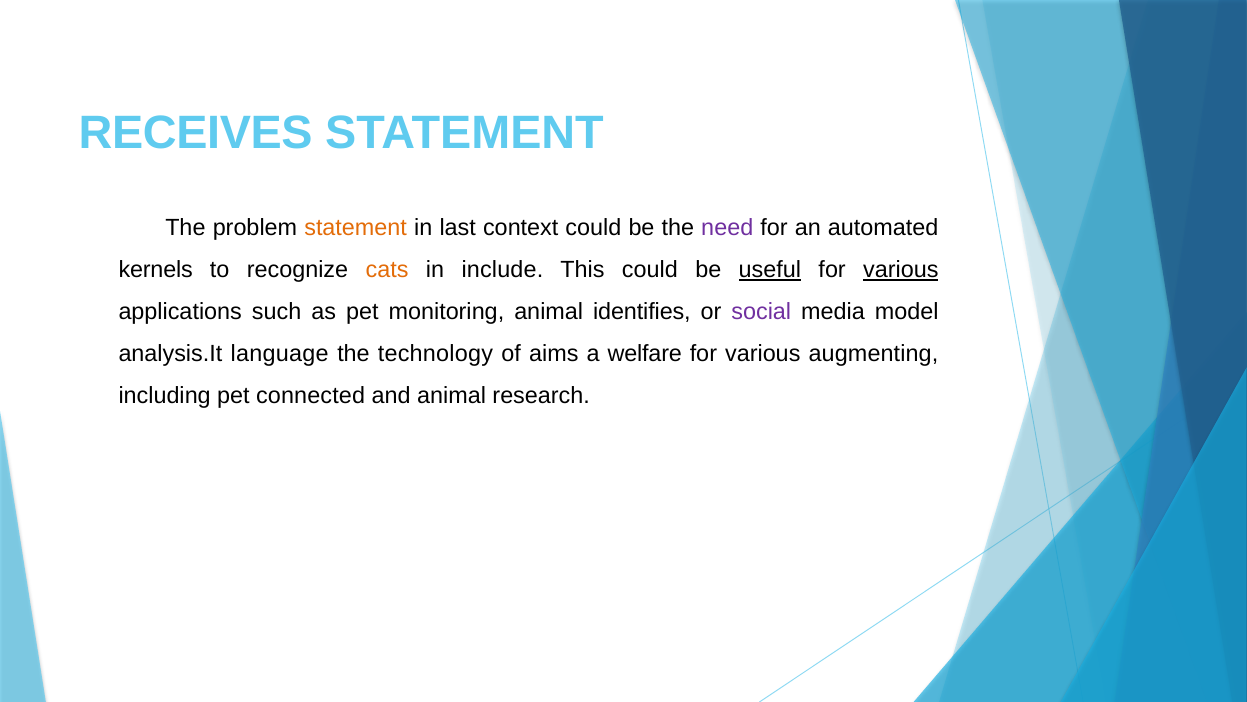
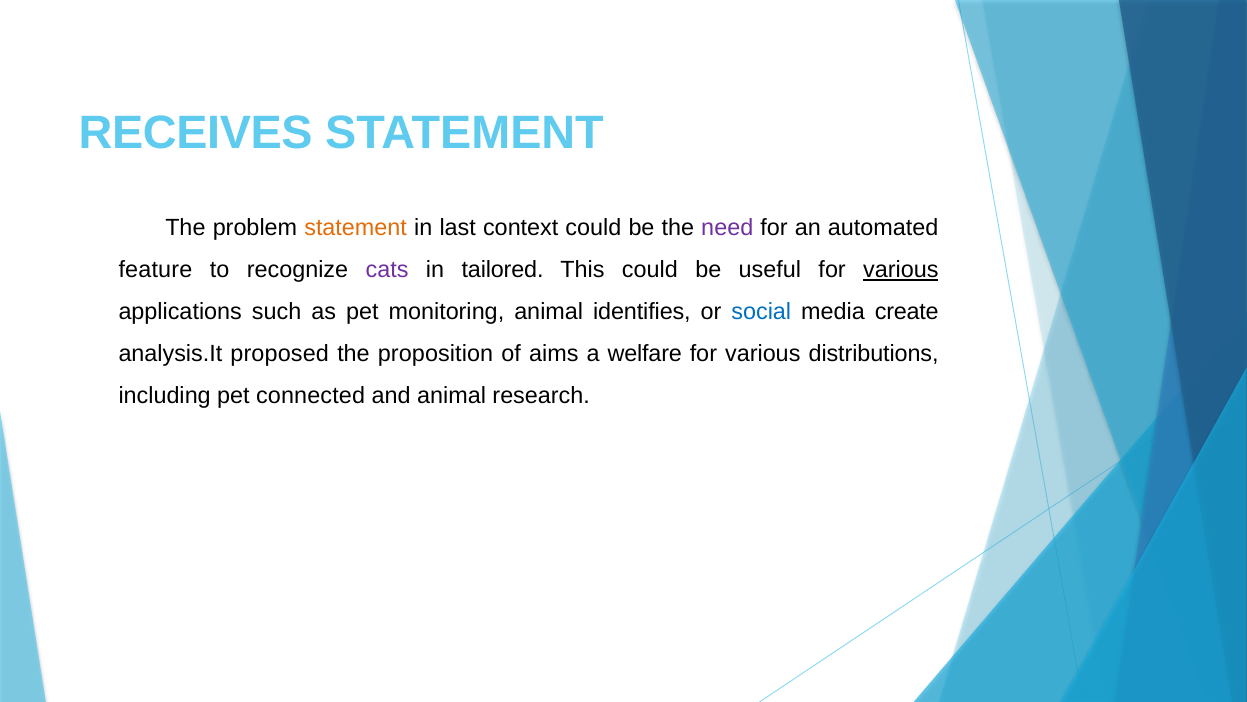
kernels: kernels -> feature (155, 270)
cats colour: orange -> purple (387, 270)
include: include -> tailored (503, 270)
useful underline: present -> none (770, 270)
social colour: purple -> blue (761, 312)
model: model -> create (907, 312)
language: language -> proposed (280, 354)
technology: technology -> proposition (436, 354)
augmenting: augmenting -> distributions (874, 354)
